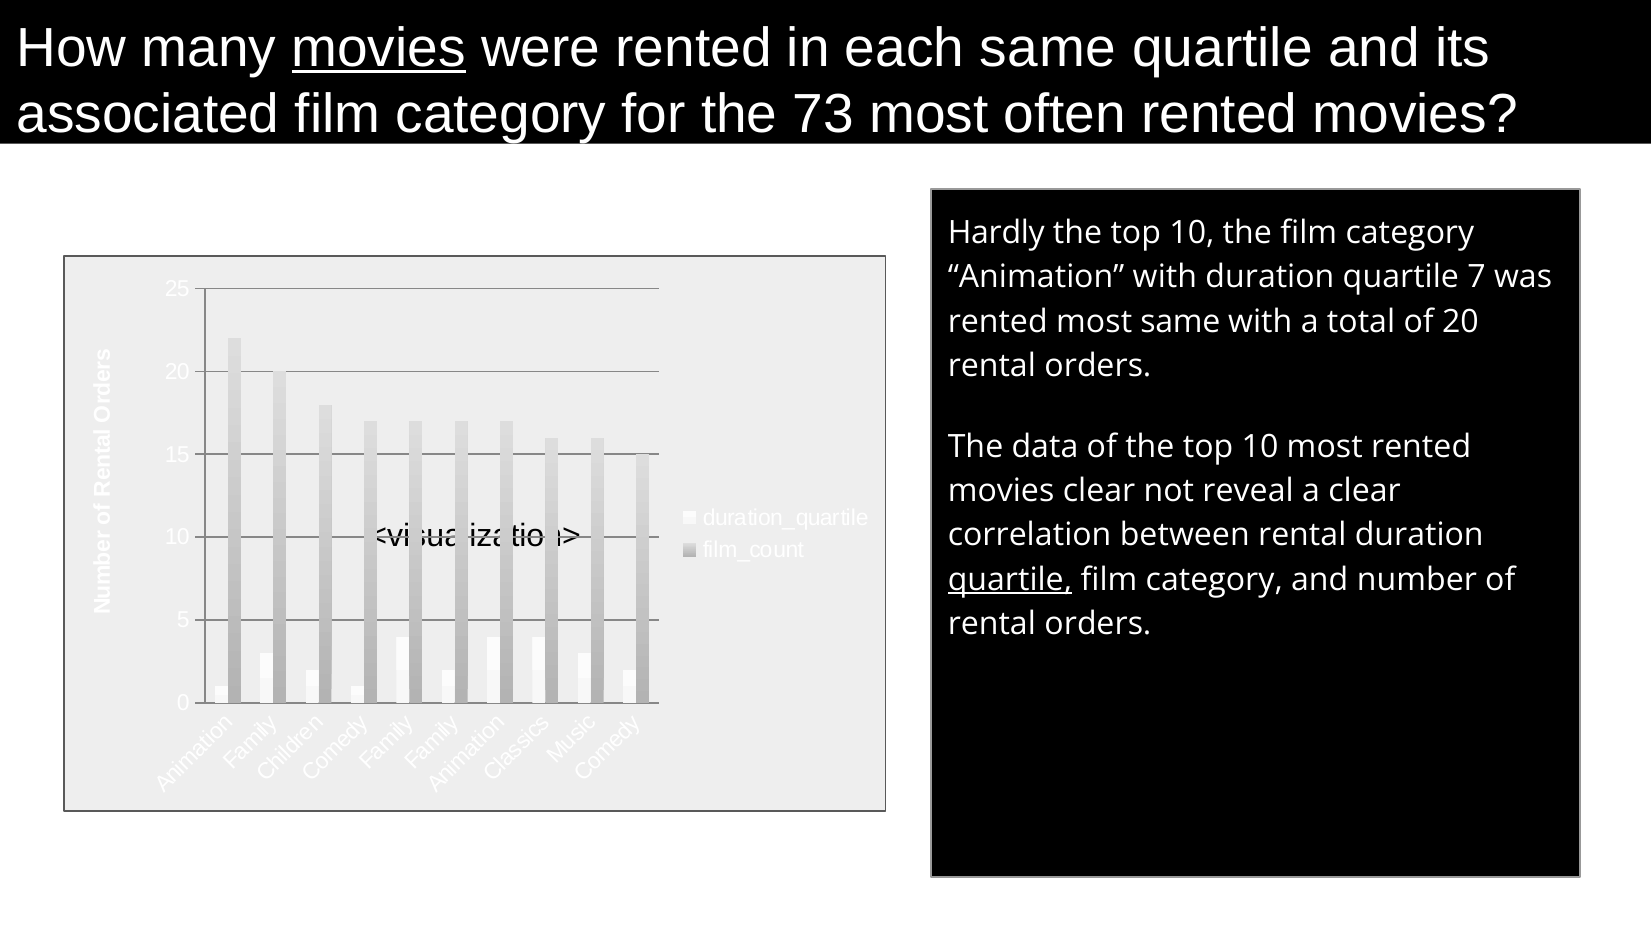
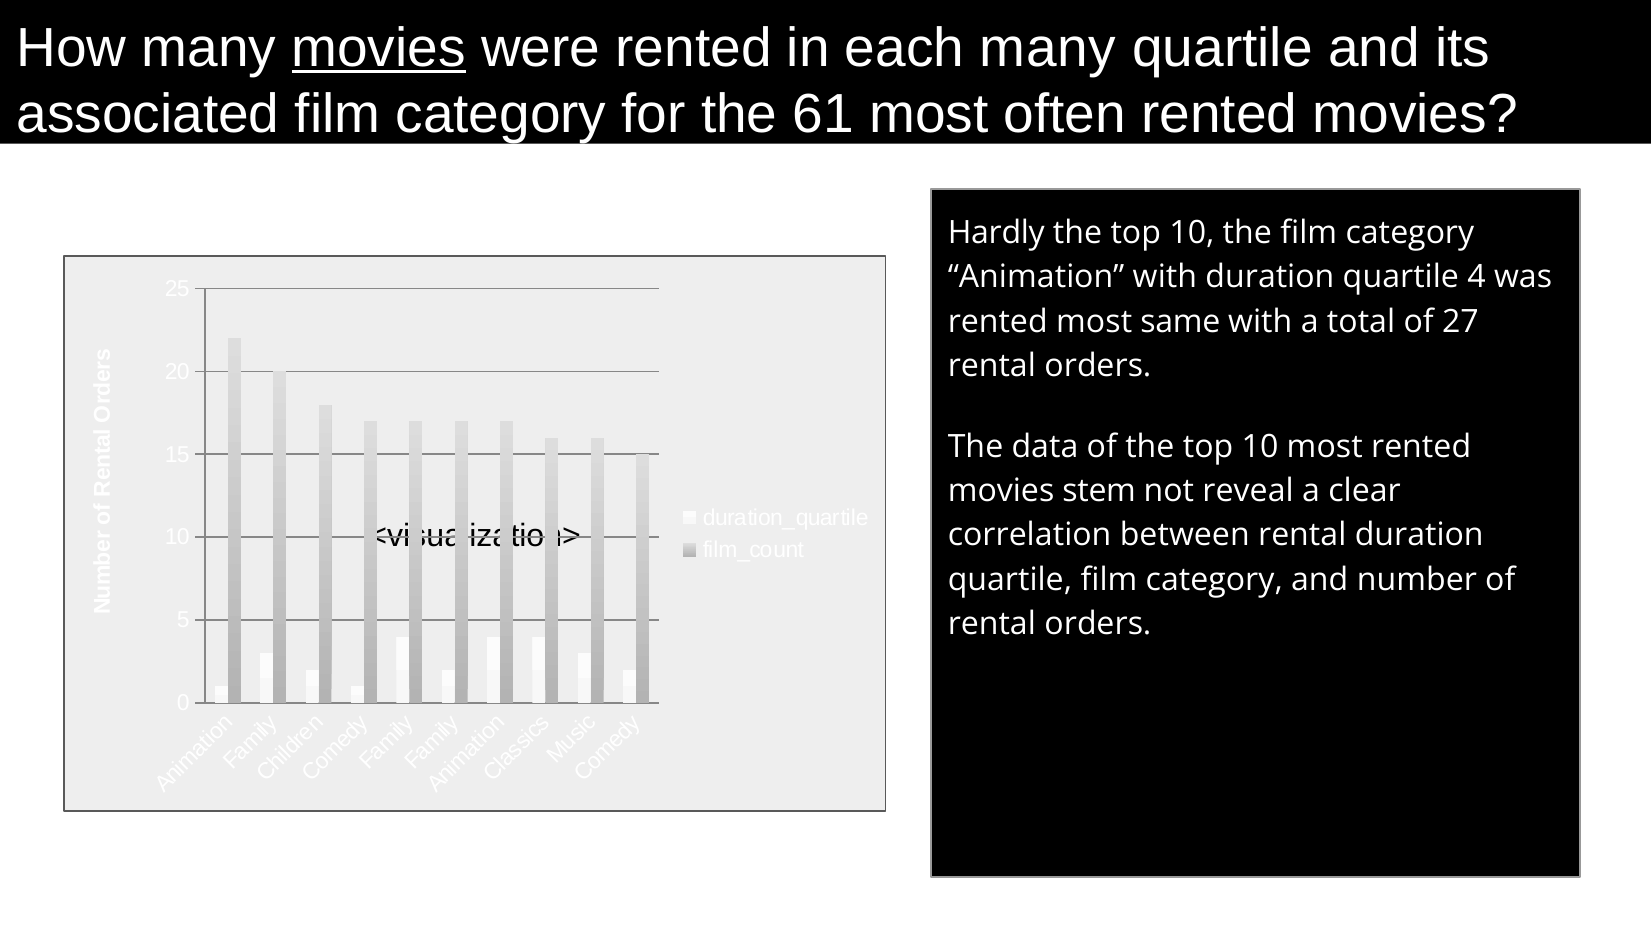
each same: same -> many (1048, 48)
73: 73 -> 61 (823, 114)
7: 7 -> 4 (1476, 277)
of 20: 20 -> 27 (1460, 321)
movies clear: clear -> stem (1099, 491)
quartile underline: present -> none (1010, 579)
